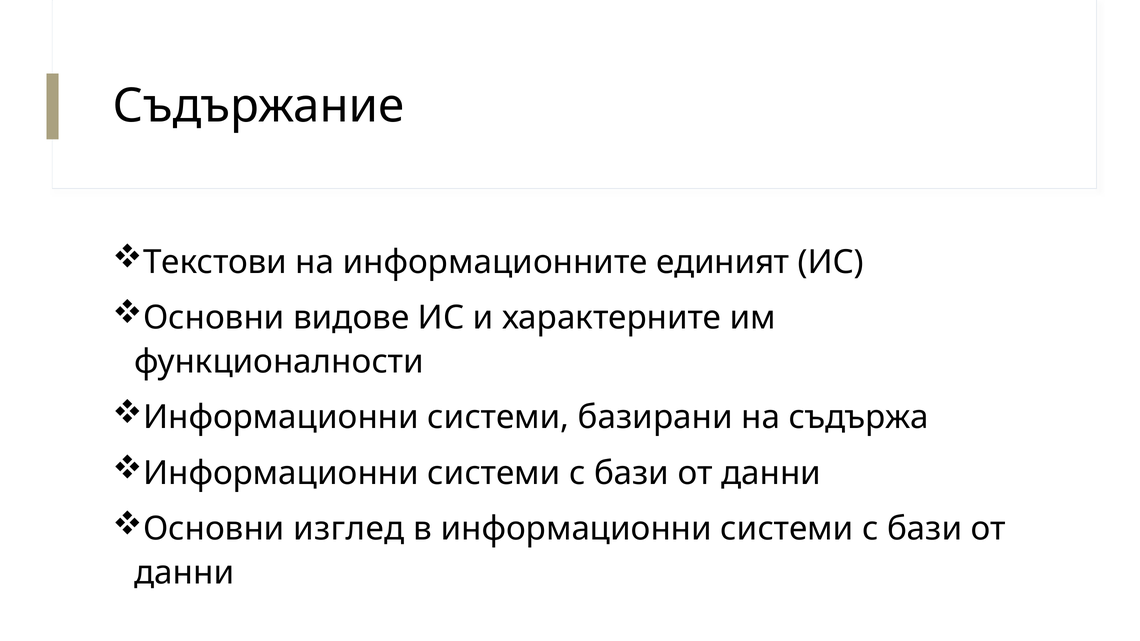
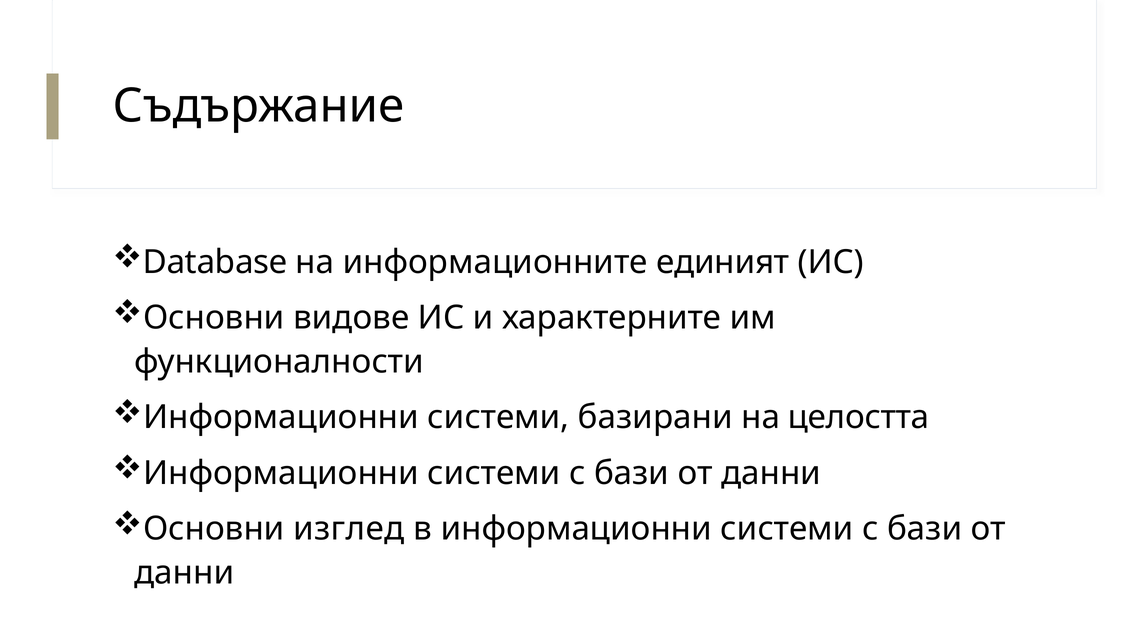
Текстови: Текстови -> Database (215, 262)
съдържа: съдържа -> целостта (859, 418)
